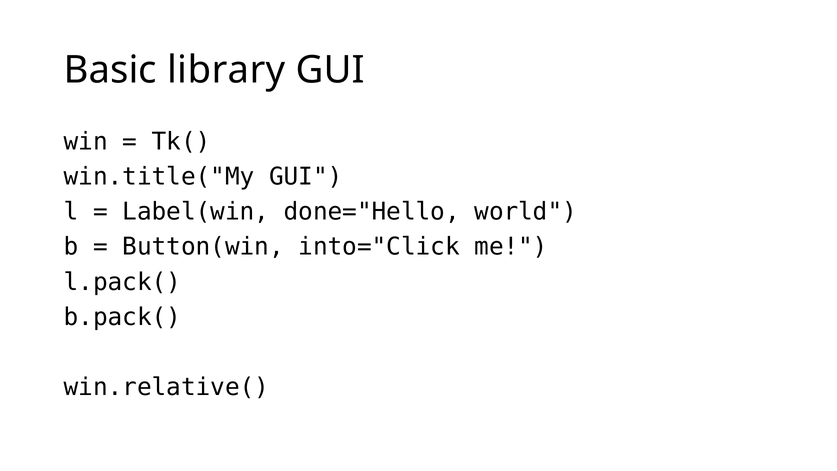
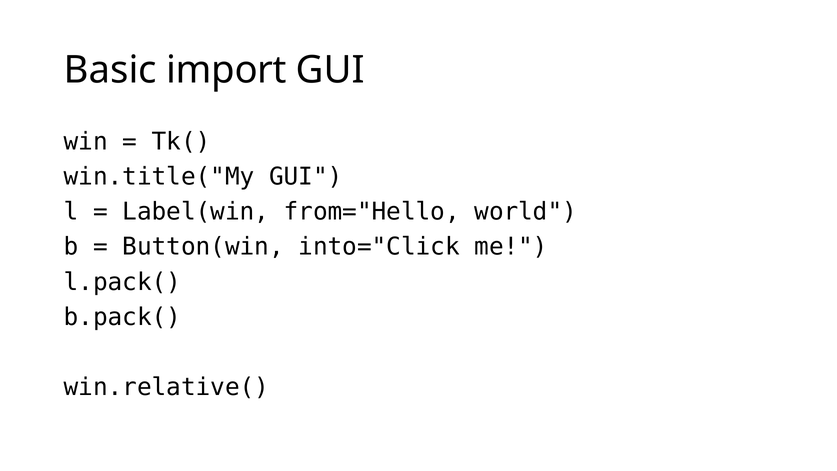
library: library -> import (227, 70)
done="Hello: done="Hello -> from="Hello (372, 212)
